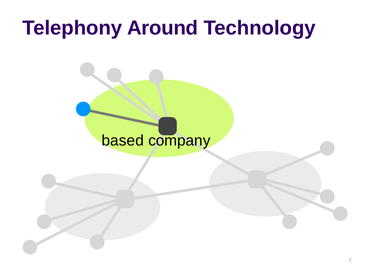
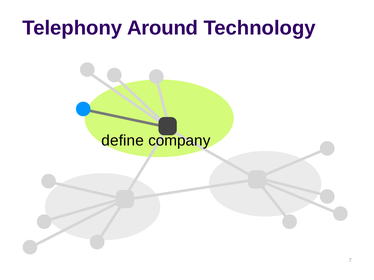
based: based -> define (123, 141)
